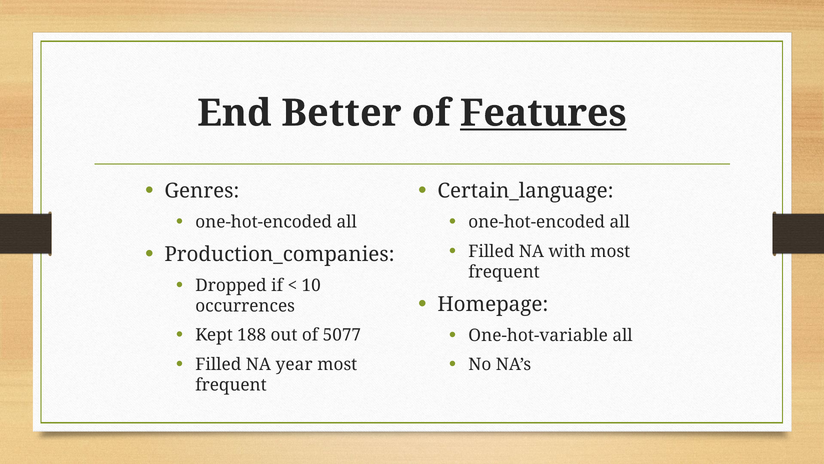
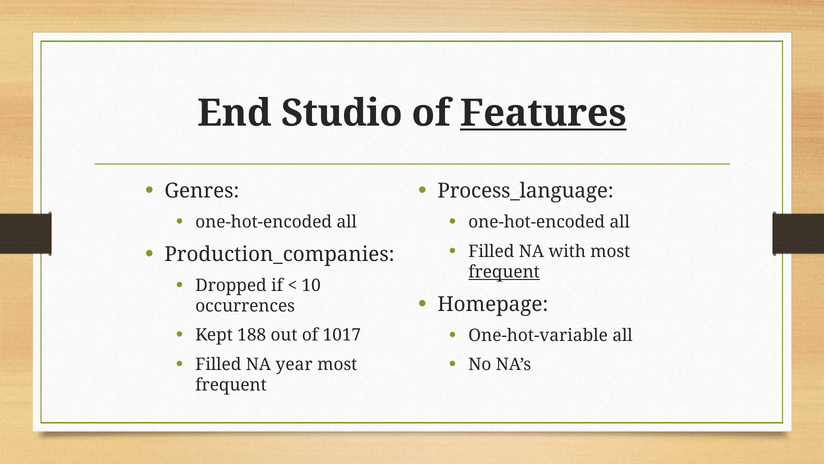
Better: Better -> Studio (342, 113)
Certain_language: Certain_language -> Process_language (526, 191)
frequent underline: none -> present (504, 272)
5077: 5077 -> 1017 (342, 335)
